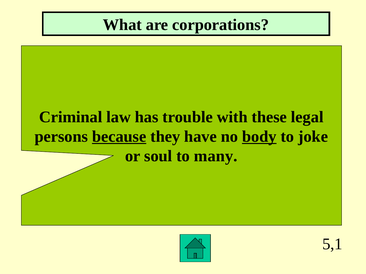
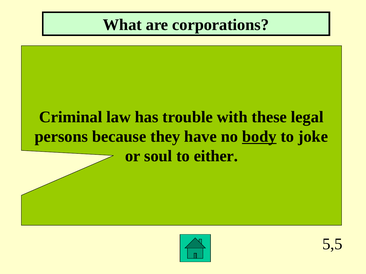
because underline: present -> none (119, 137)
many: many -> either (216, 156)
5,1: 5,1 -> 5,5 (332, 245)
